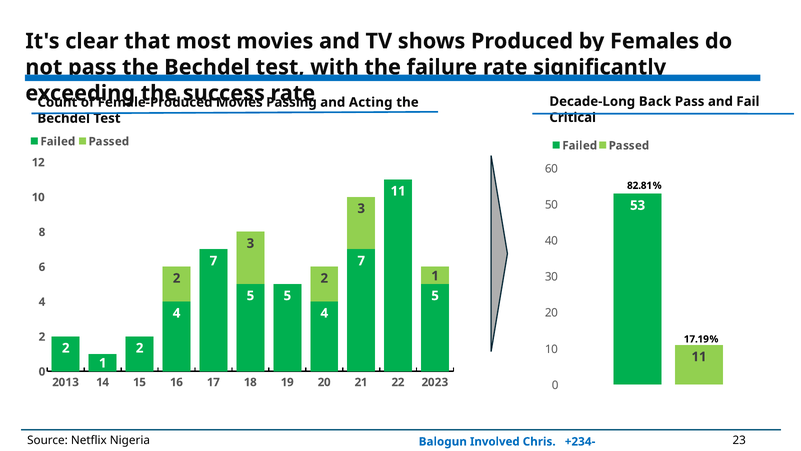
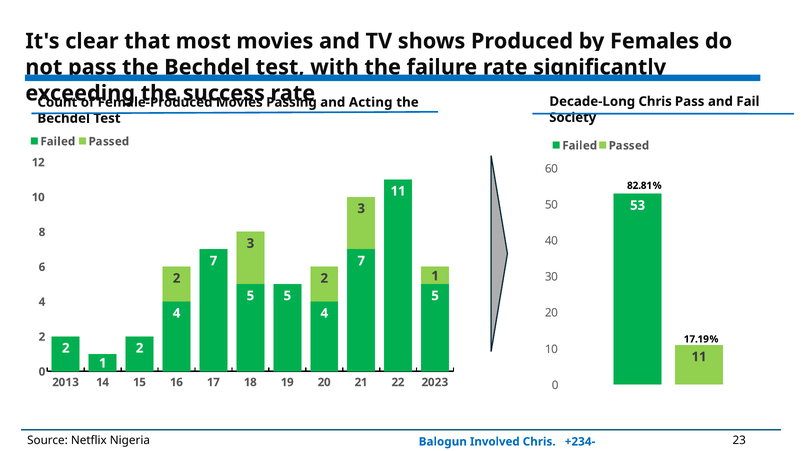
Decade-Long Back: Back -> Chris (655, 101)
Critical: Critical -> Society (573, 117)
